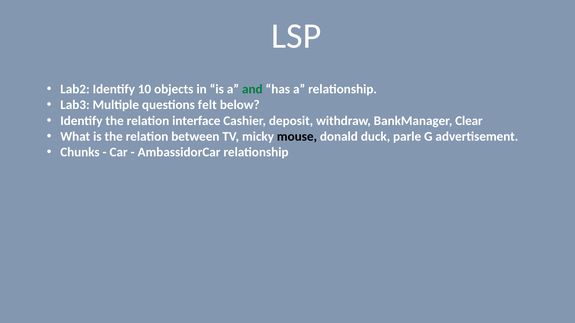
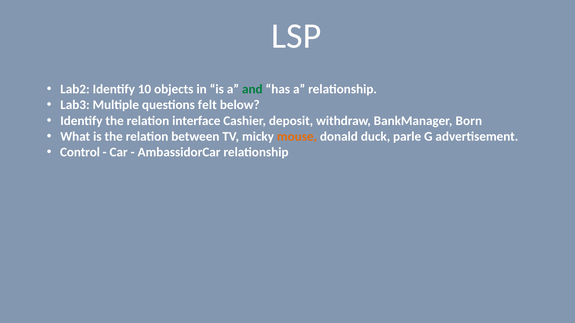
Clear: Clear -> Born (469, 121)
mouse colour: black -> orange (297, 137)
Chunks: Chunks -> Control (80, 153)
